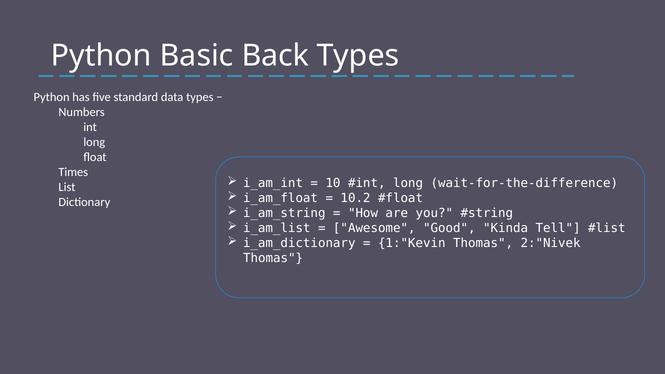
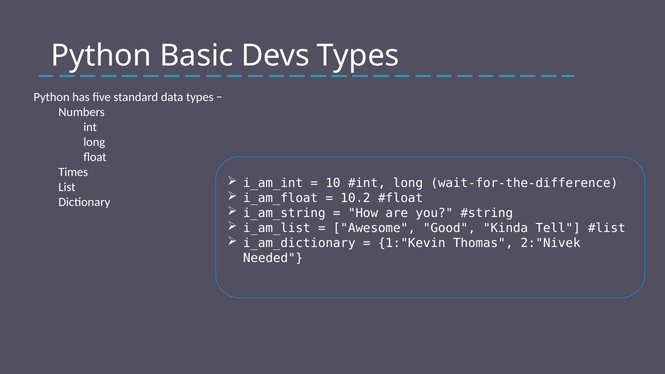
Back: Back -> Devs (275, 56)
Thomas: Thomas -> Needed (273, 258)
